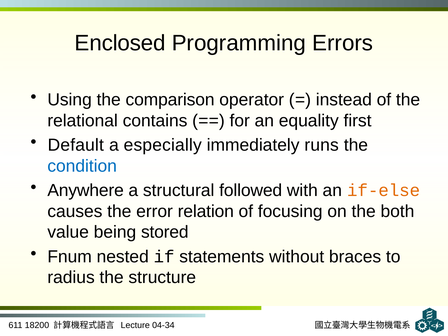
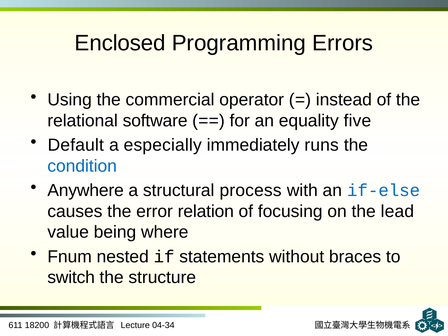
comparison: comparison -> commercial (170, 100)
contains: contains -> software (155, 121)
first: first -> five (357, 121)
followed: followed -> process (251, 190)
if-else colour: orange -> blue (384, 190)
both: both -> lead (397, 211)
stored: stored -> where (165, 232)
radius: radius -> switch (71, 278)
